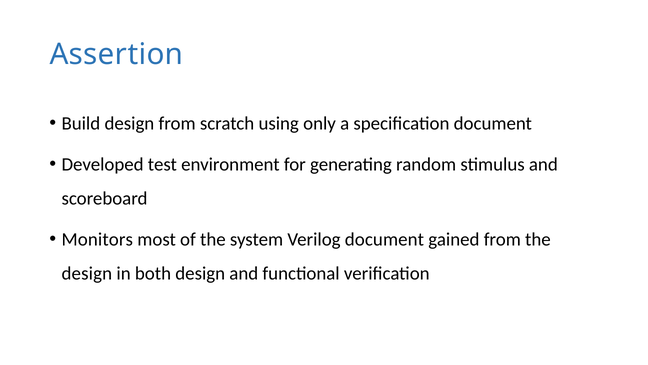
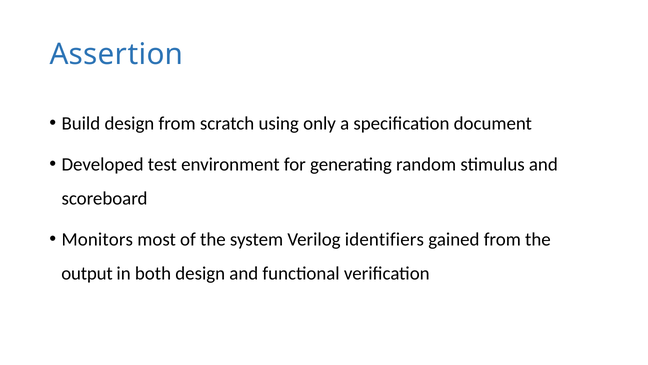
Verilog document: document -> identifiers (384, 239)
design: design -> output (87, 273)
